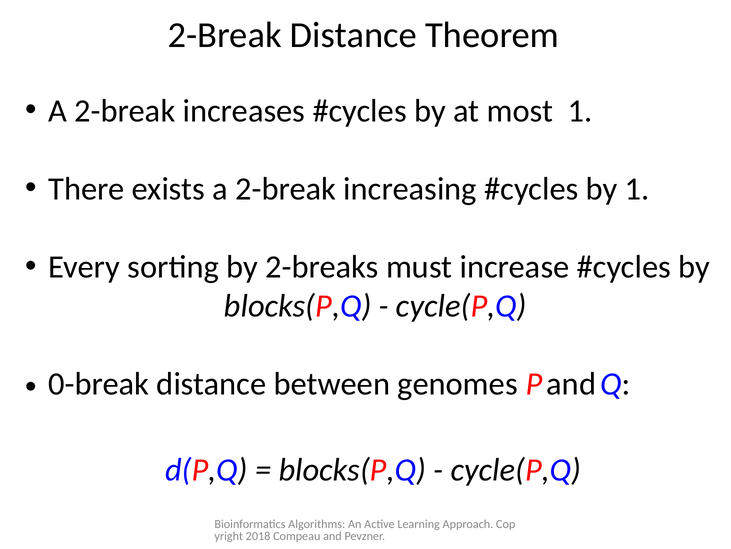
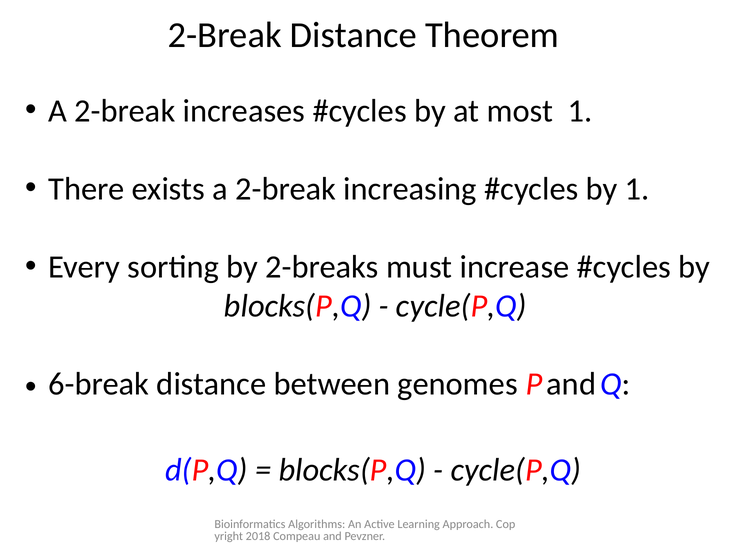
0-break: 0-break -> 6-break (99, 384)
